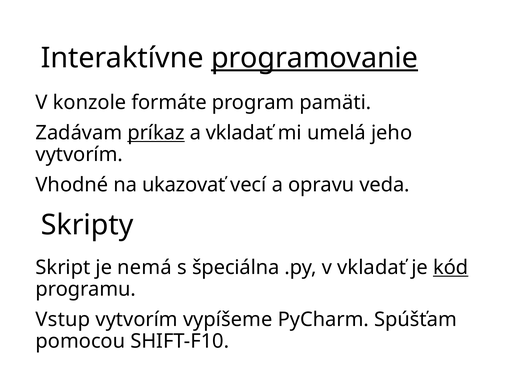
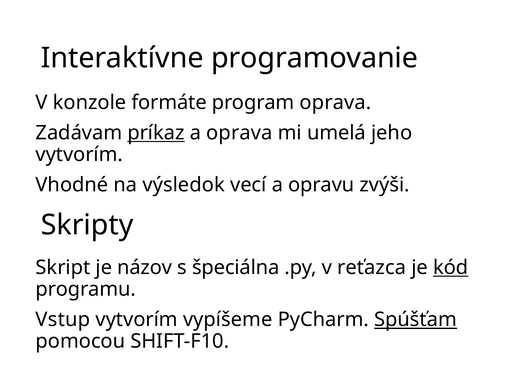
programovanie underline: present -> none (315, 58)
program pamäti: pamäti -> oprava (335, 102)
a vkladať: vkladať -> oprava (239, 133)
ukazovať: ukazovať -> výsledok (184, 185)
veda: veda -> zvýši (385, 185)
nemá: nemá -> názov (145, 267)
v vkladať: vkladať -> reťazca (372, 267)
Spúšťam underline: none -> present (416, 319)
